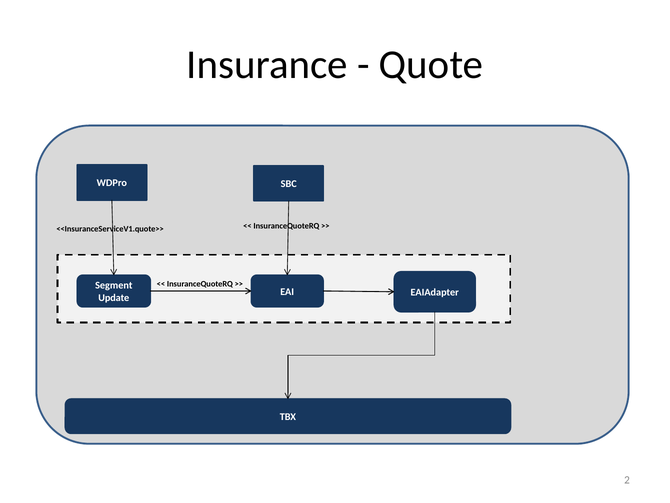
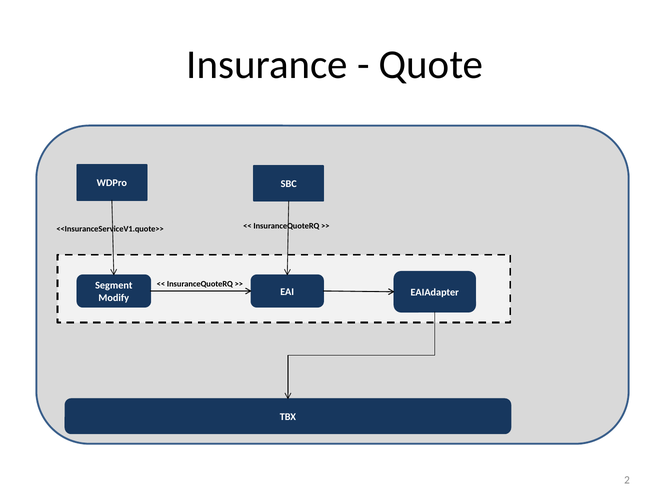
Update: Update -> Modify (114, 298)
